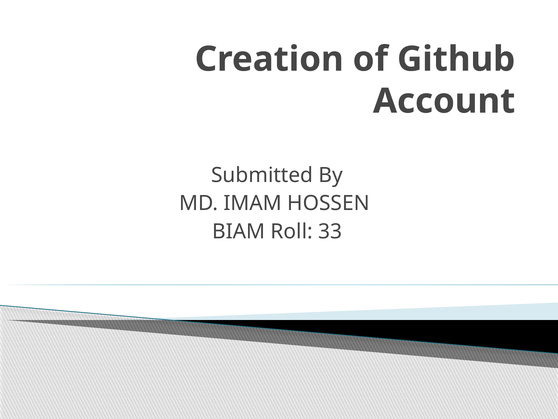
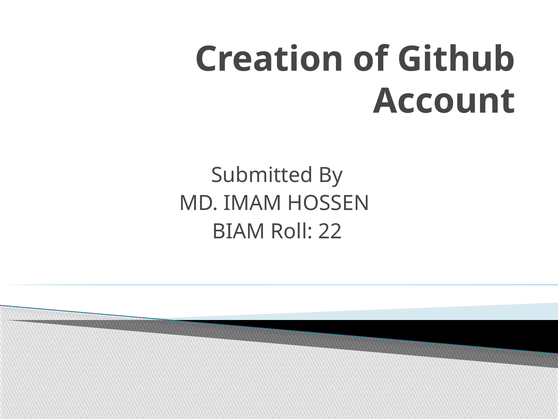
33: 33 -> 22 (330, 231)
